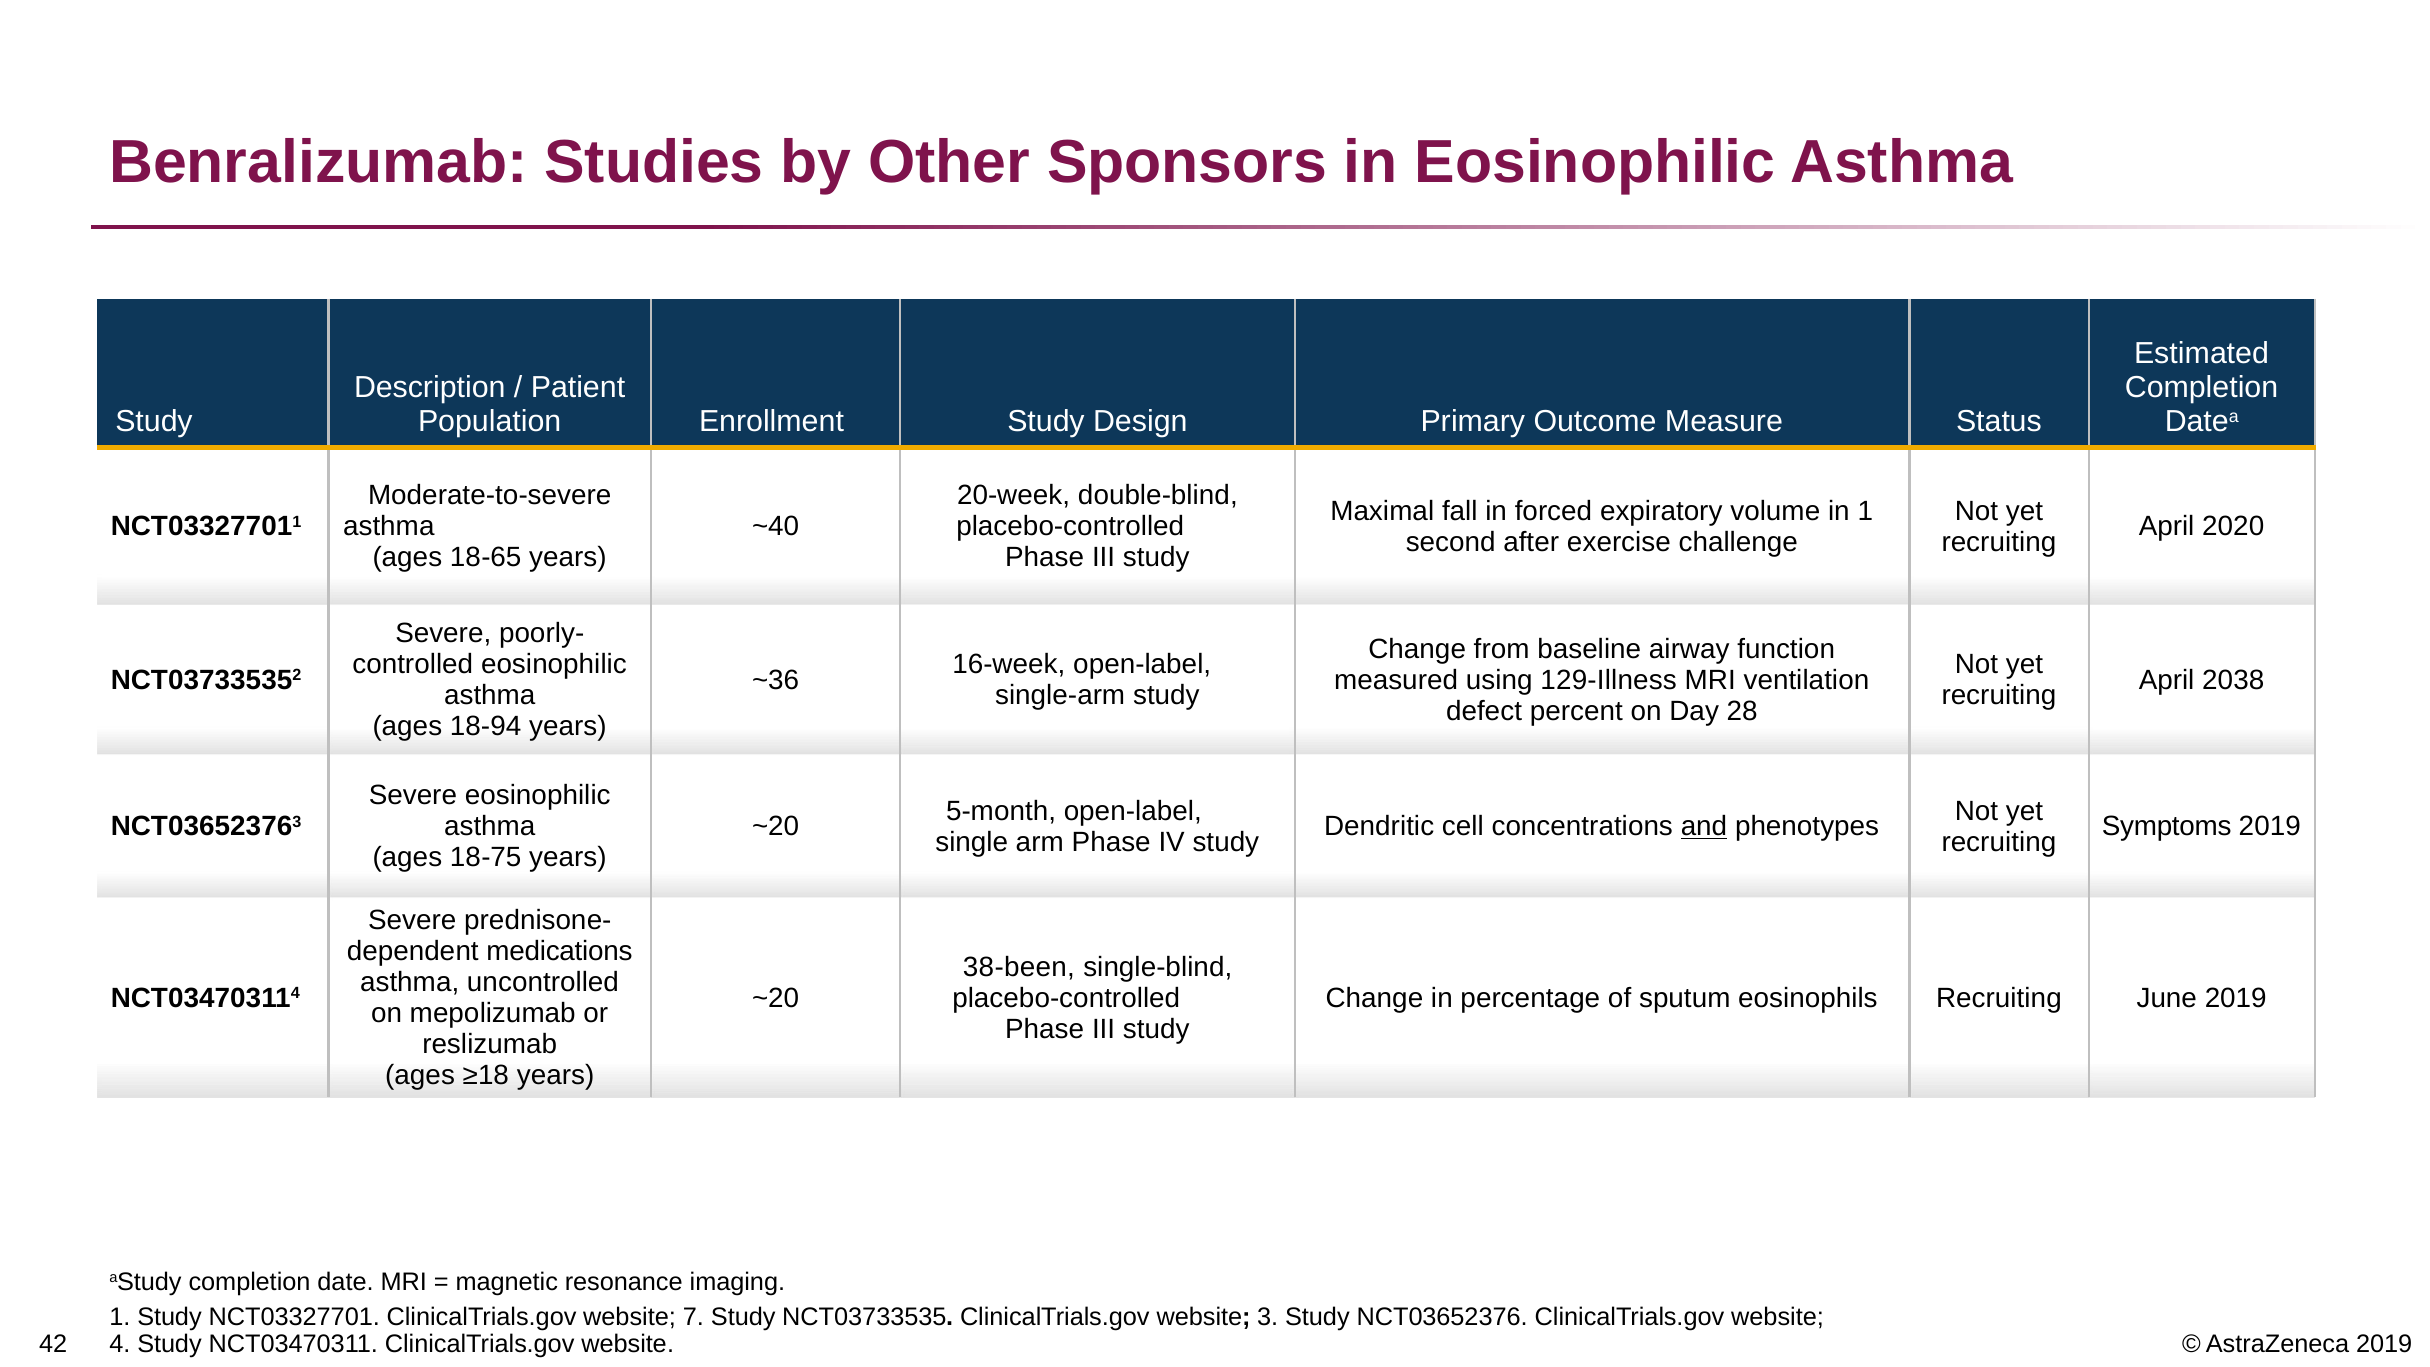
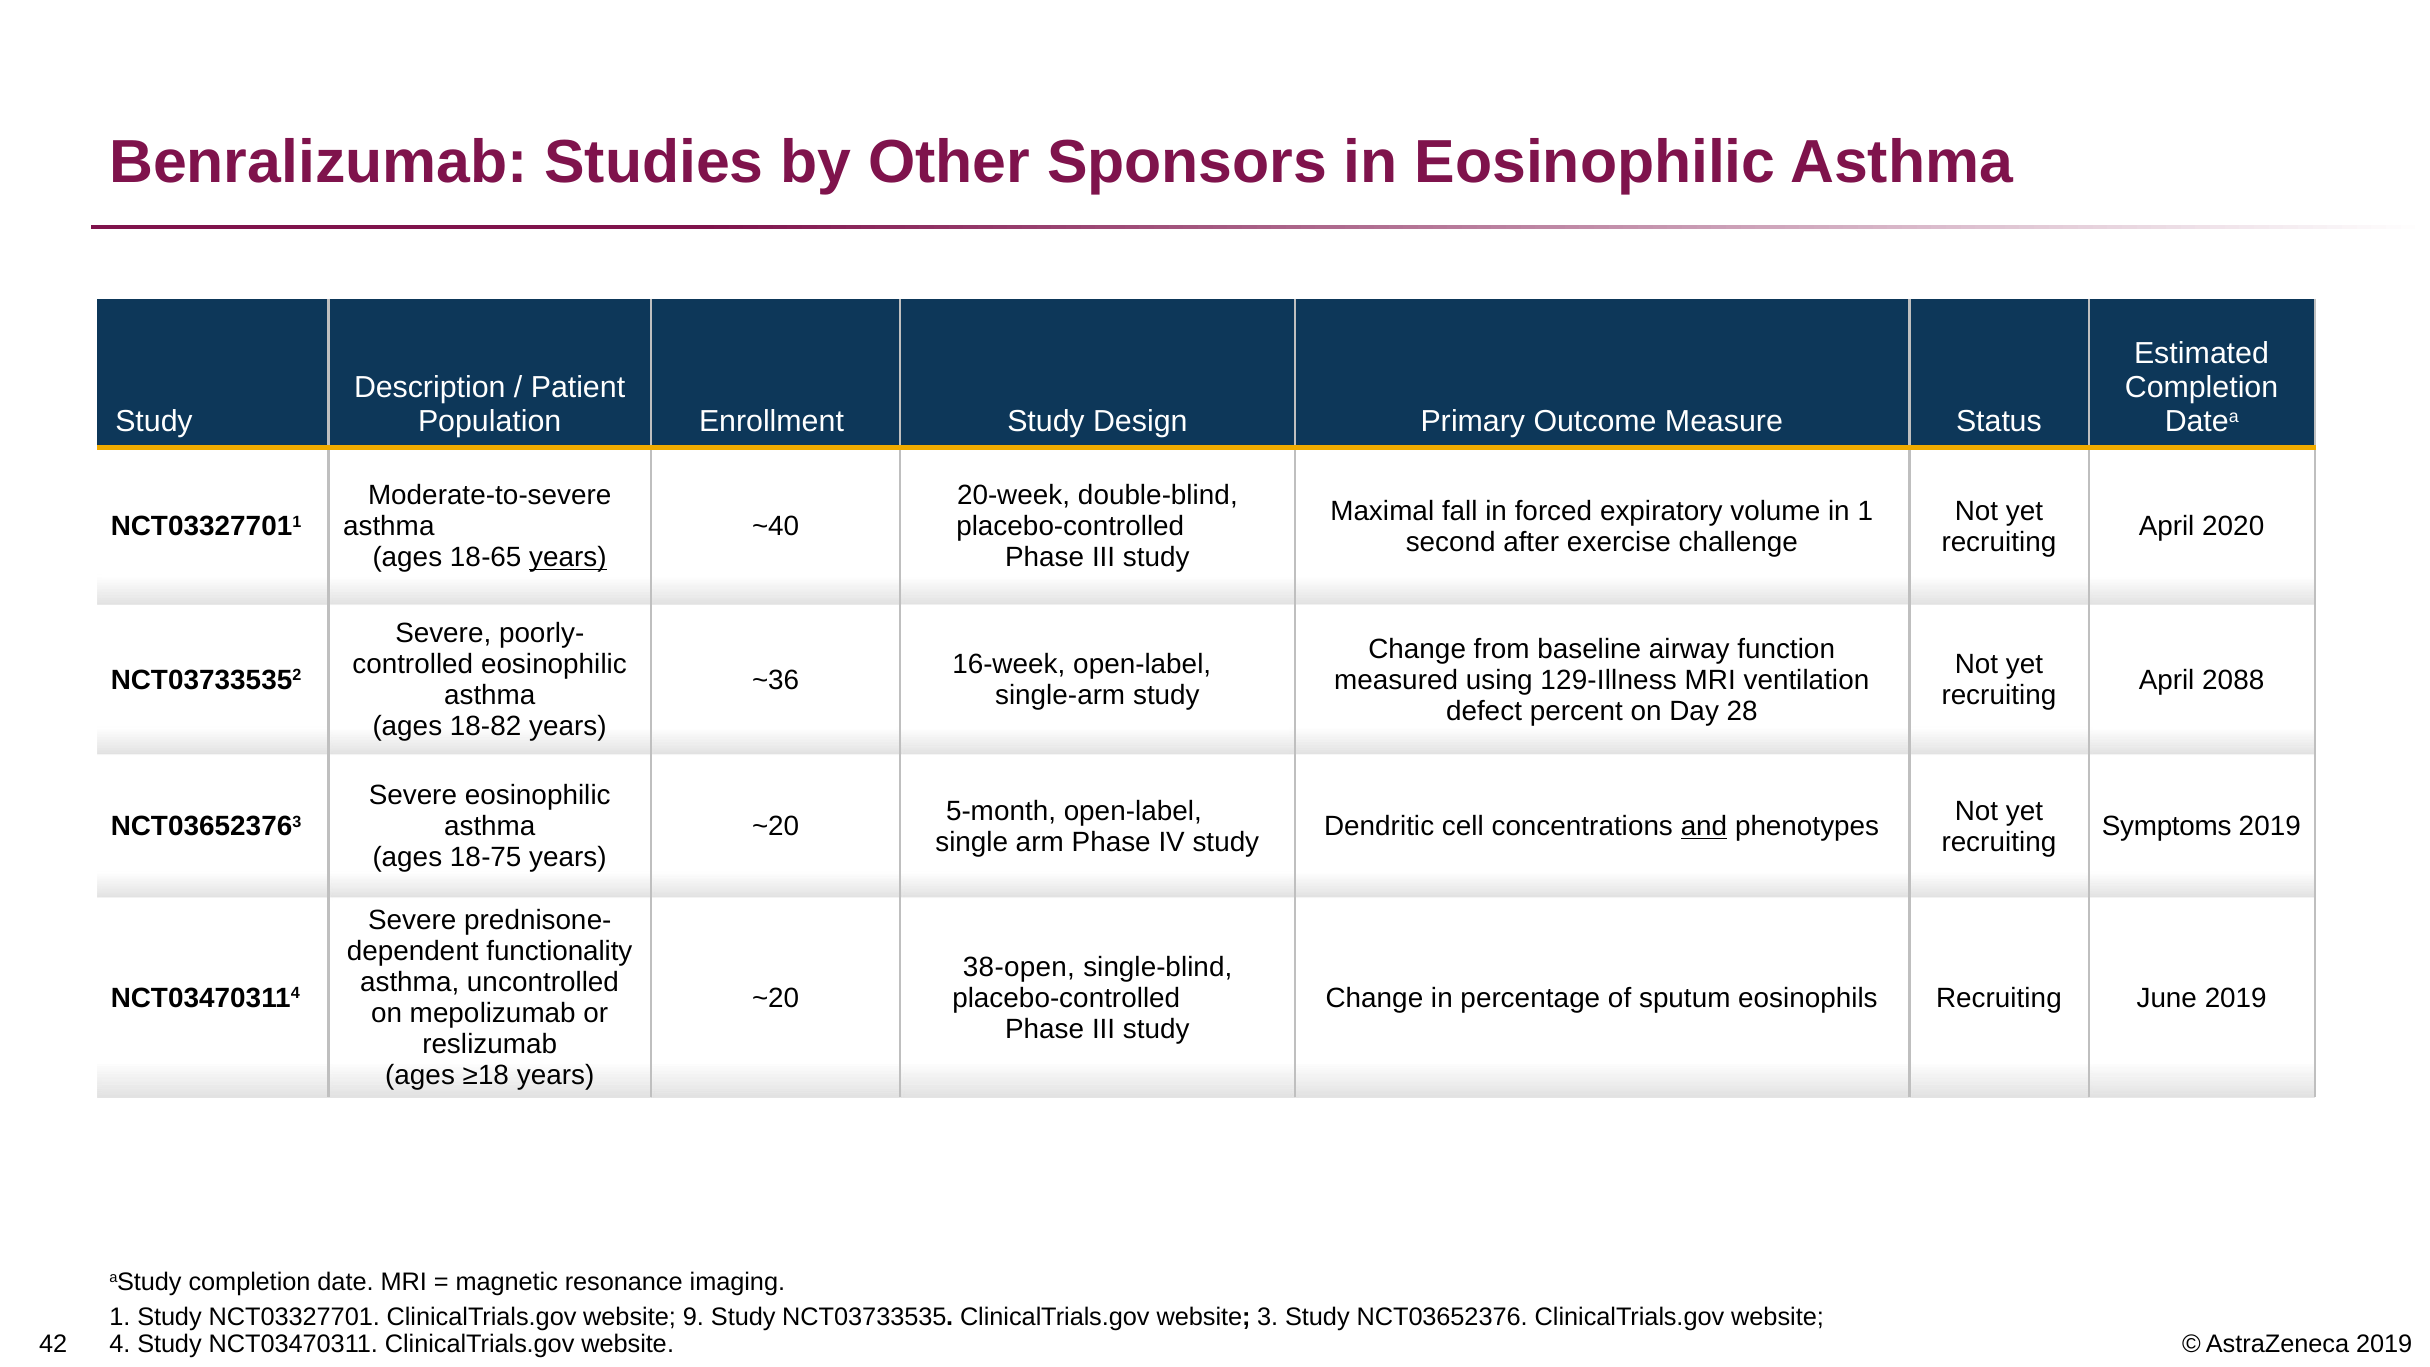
years underline: none -> present (568, 558)
2038: 2038 -> 2088 (2233, 680)
18-94: 18-94 -> 18-82 (486, 726)
medications: medications -> functionality (559, 951)
38-been: 38-been -> 38-open (1019, 967)
7: 7 -> 9 (693, 1317)
